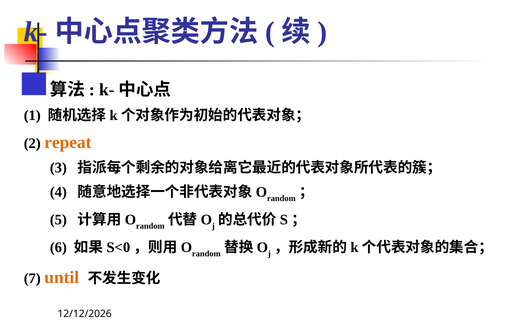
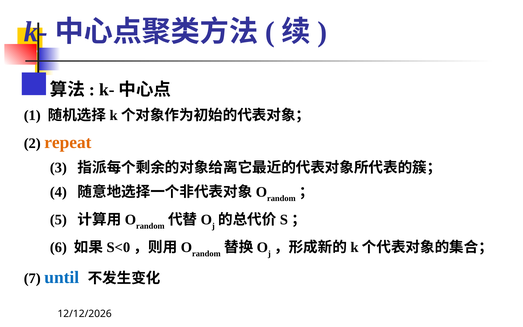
until colour: orange -> blue (62, 277)
